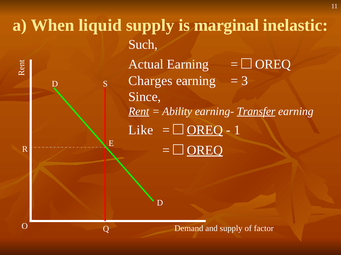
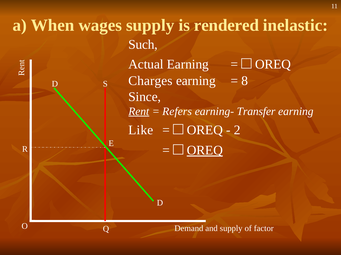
liquid: liquid -> wages (100, 25)
marginal: marginal -> rendered (226, 25)
3: 3 -> 8 (245, 81)
Ability: Ability -> Refers (177, 112)
Transfer underline: present -> none (256, 112)
OREQ underline: present -> none (205, 130)
1: 1 -> 2 (237, 130)
